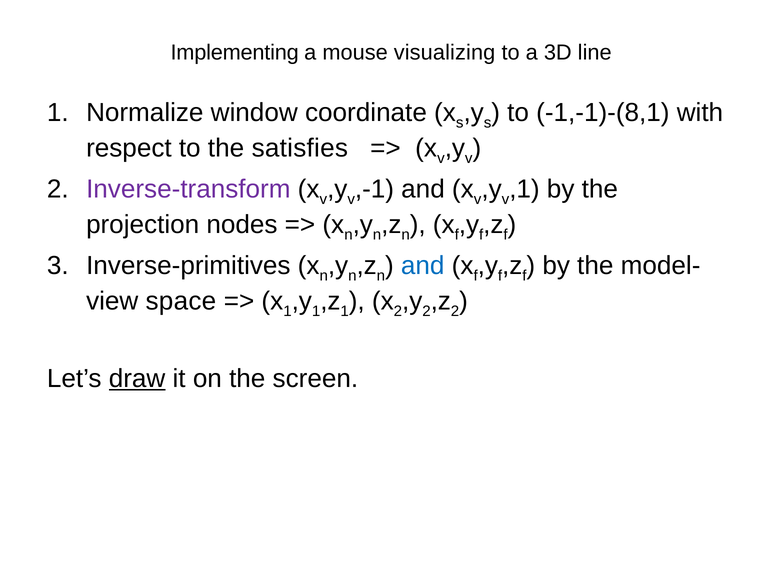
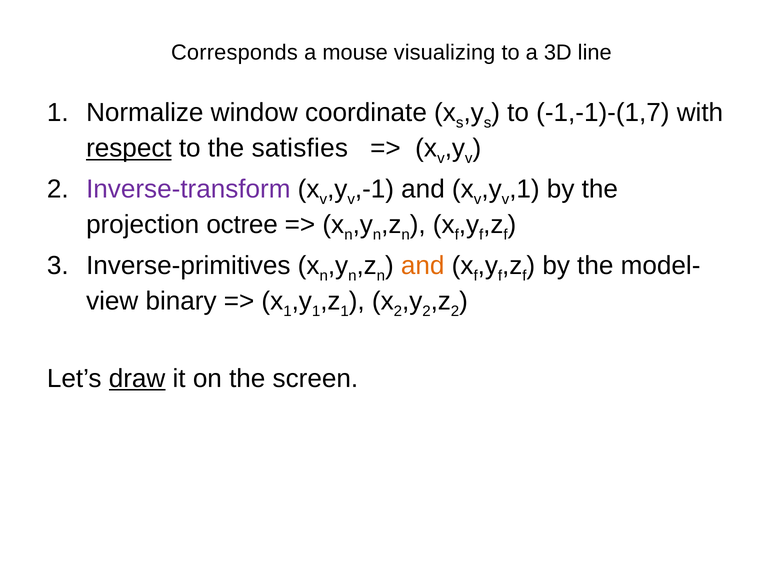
Implementing: Implementing -> Corresponds (234, 52)
-1,-1)-(8,1: -1,-1)-(8,1 -> -1,-1)-(1,7 (603, 113)
respect underline: none -> present (129, 148)
nodes: nodes -> octree (242, 225)
and colour: blue -> orange (423, 266)
space: space -> binary (181, 301)
